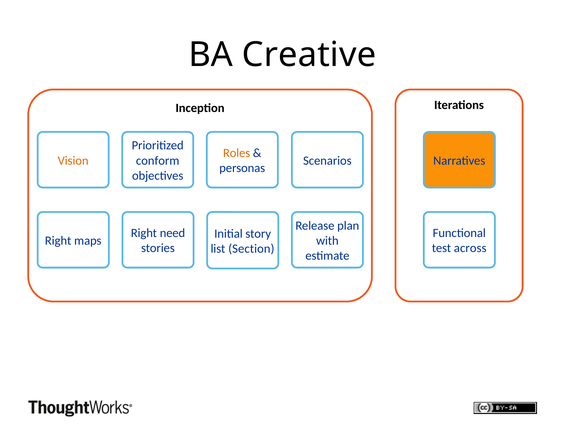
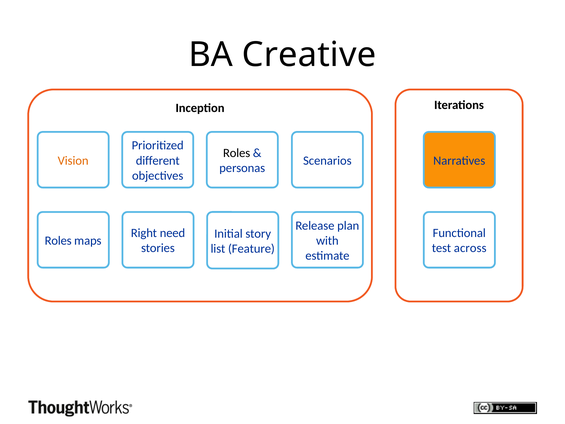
Roles colour: orange -> black (237, 153)
conform: conform -> different (158, 160)
Right: Right -> Roles (58, 241)
Section: Section -> Feature (251, 248)
